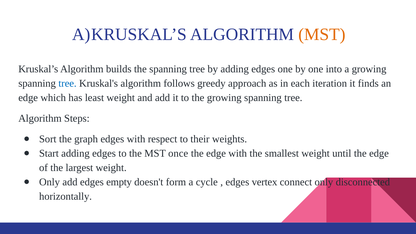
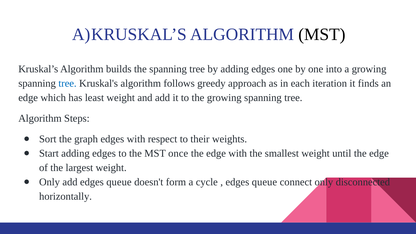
MST colour: orange -> black (322, 34)
add edges empty: empty -> queue (119, 182)
vertex: vertex -> queue (264, 182)
